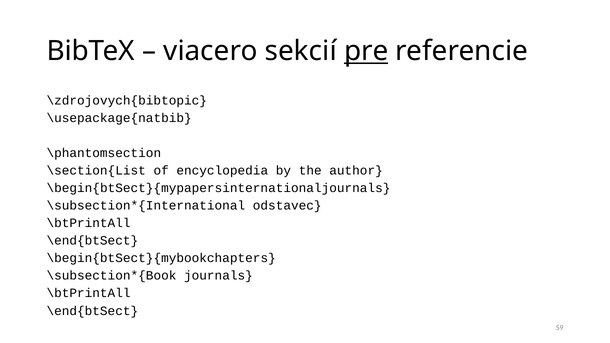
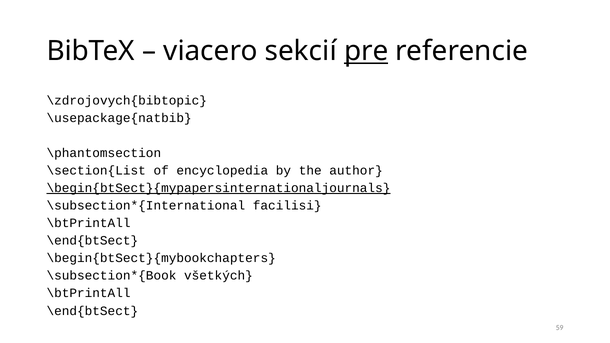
\begin{btSect}{mypapersinternationaljournals underline: none -> present (218, 188)
odstavec: odstavec -> facilisi (287, 206)
journals: journals -> všetkých (218, 276)
